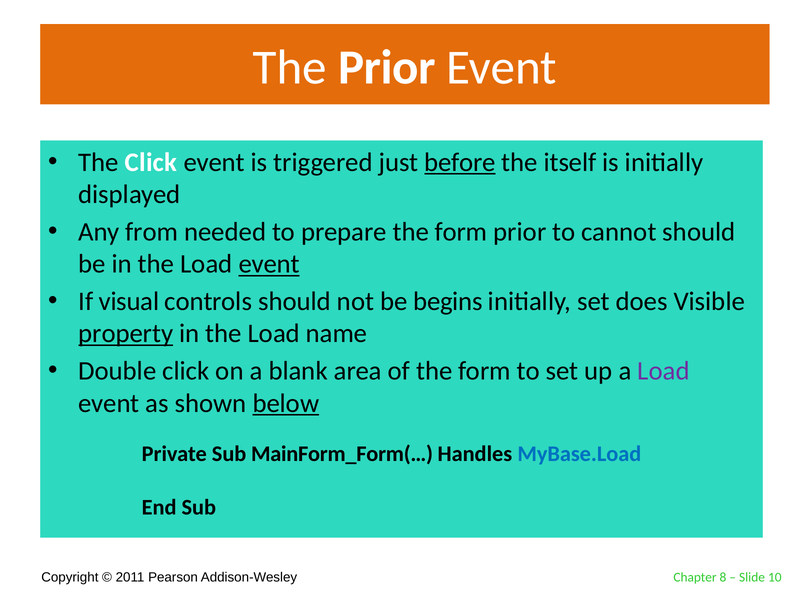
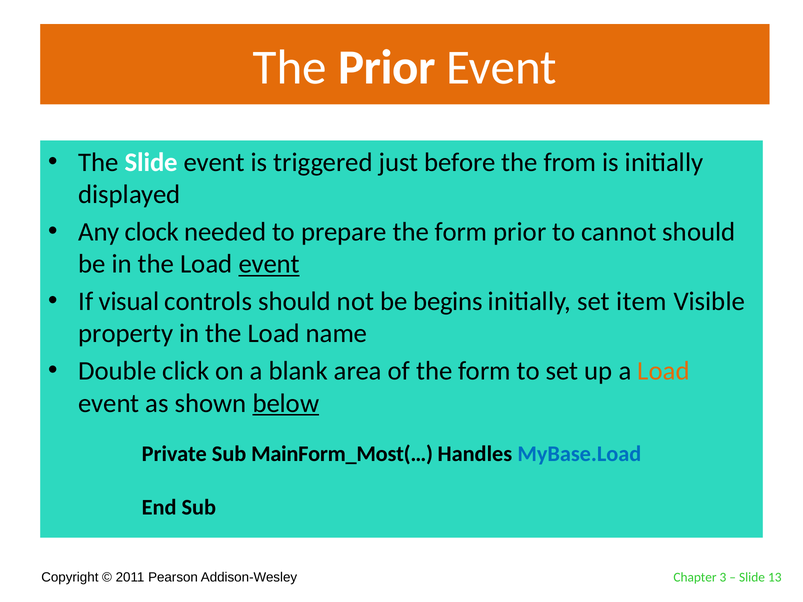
The Click: Click -> Slide (151, 162)
before underline: present -> none (460, 162)
itself: itself -> from (570, 162)
from: from -> clock (152, 232)
does: does -> item (642, 302)
property underline: present -> none (126, 334)
Load colour: purple -> orange (663, 371)
MainForm_Form(…: MainForm_Form(… -> MainForm_Most(… (342, 454)
8: 8 -> 3 (723, 577)
10: 10 -> 13 (775, 577)
